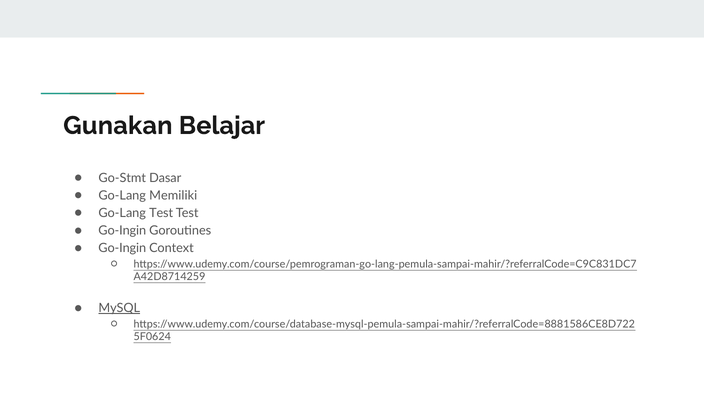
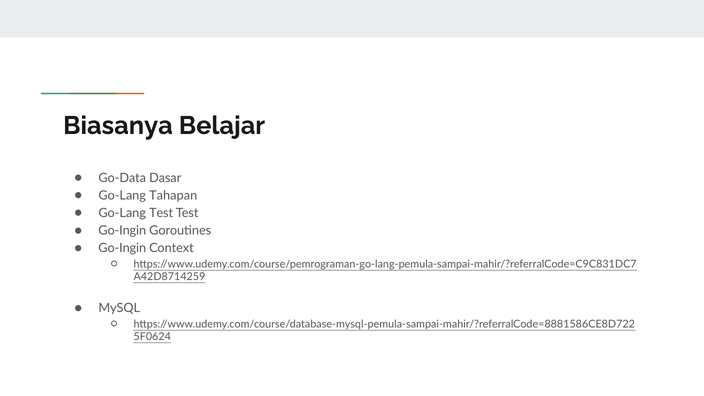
Gunakan: Gunakan -> Biasanya (118, 126)
Go-Stmt: Go-Stmt -> Go-Data (122, 178)
Memiliki: Memiliki -> Tahapan (173, 195)
MySQL underline: present -> none (119, 308)
